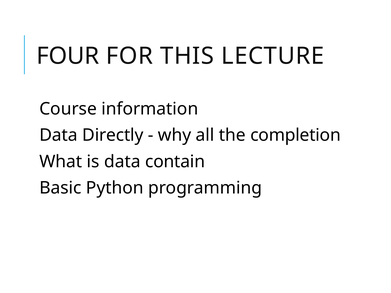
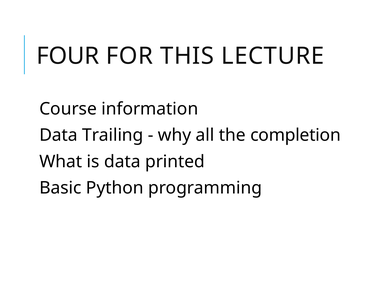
Directly: Directly -> Trailing (113, 135)
contain: contain -> printed (175, 162)
